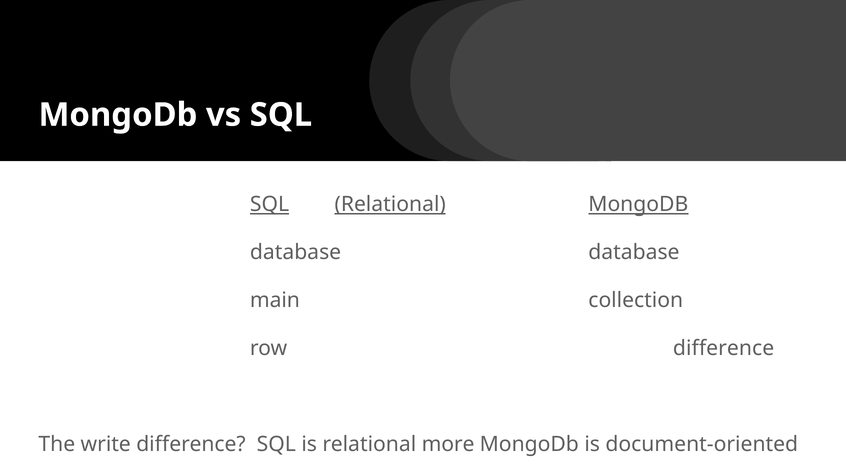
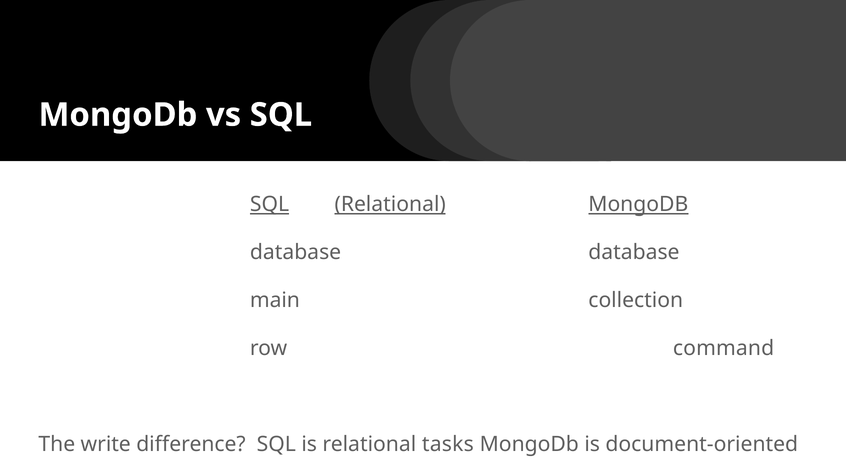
row difference: difference -> command (724, 348)
more: more -> tasks (448, 444)
